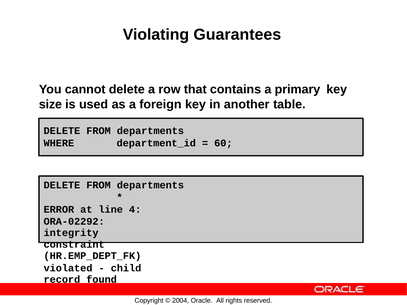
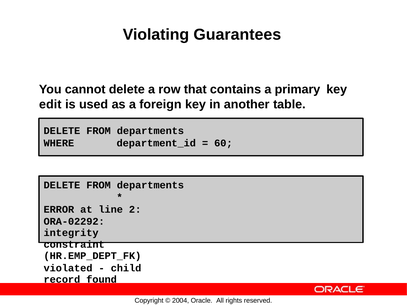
size: size -> edit (50, 104)
4: 4 -> 2 (135, 210)
